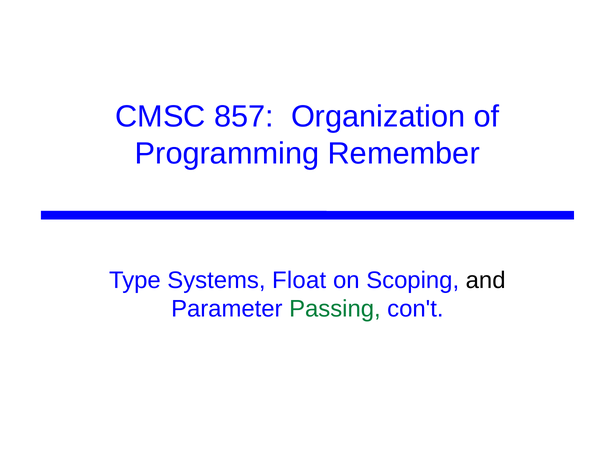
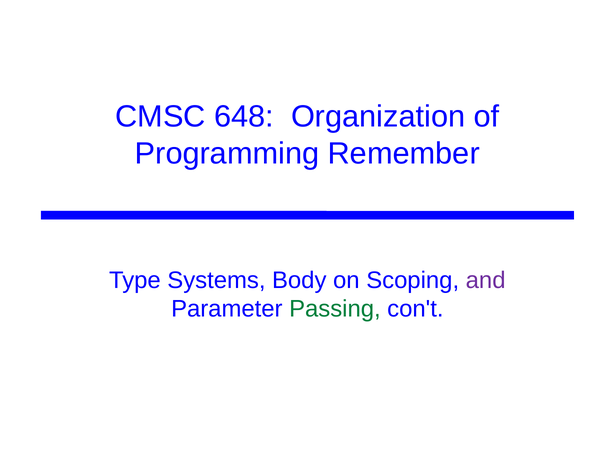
857: 857 -> 648 (244, 117)
Float: Float -> Body (299, 280)
and colour: black -> purple (486, 280)
